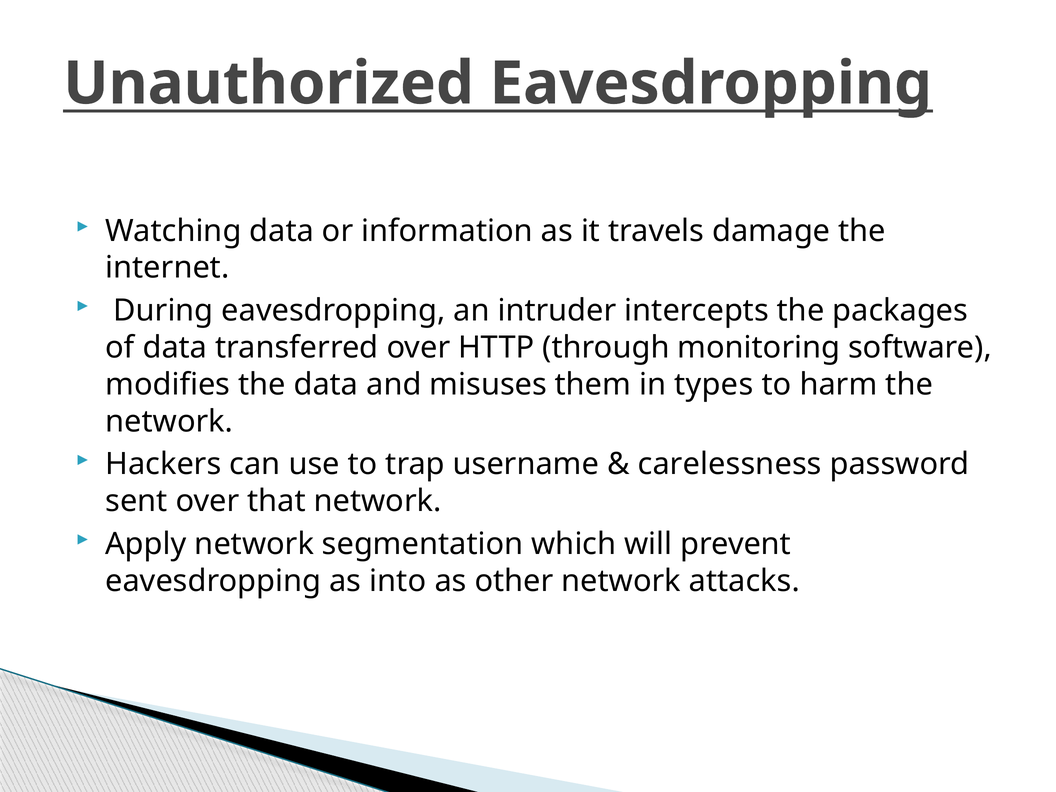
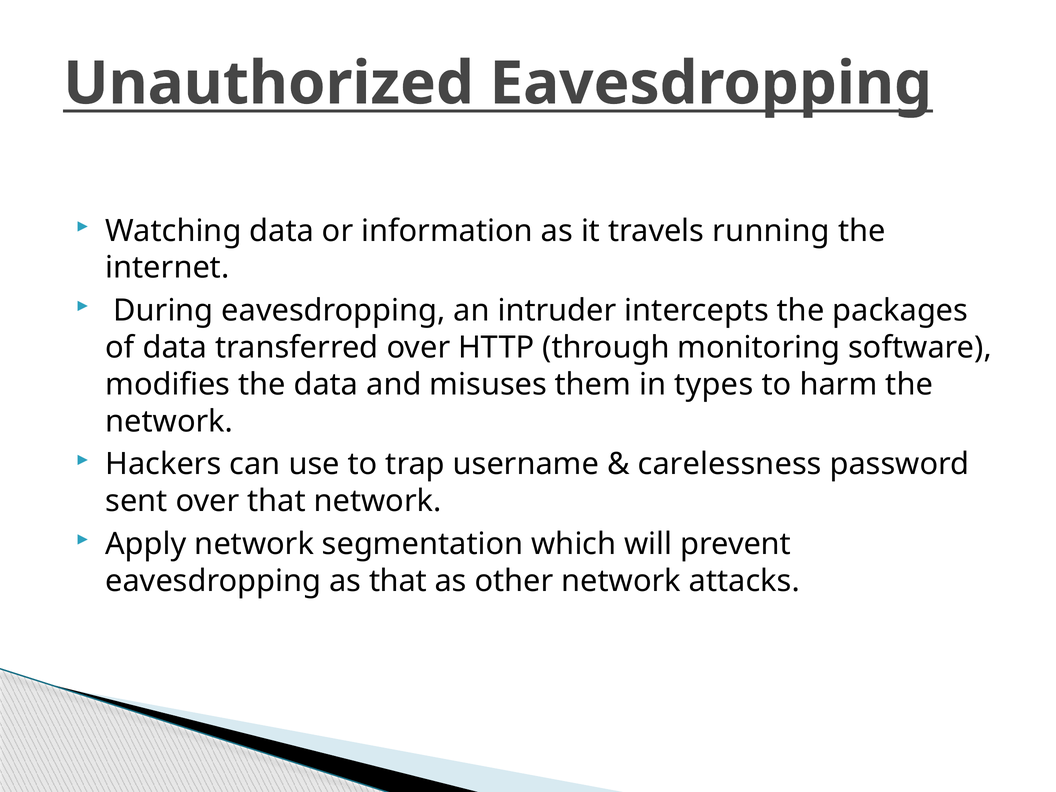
damage: damage -> running (771, 231)
as into: into -> that (398, 581)
